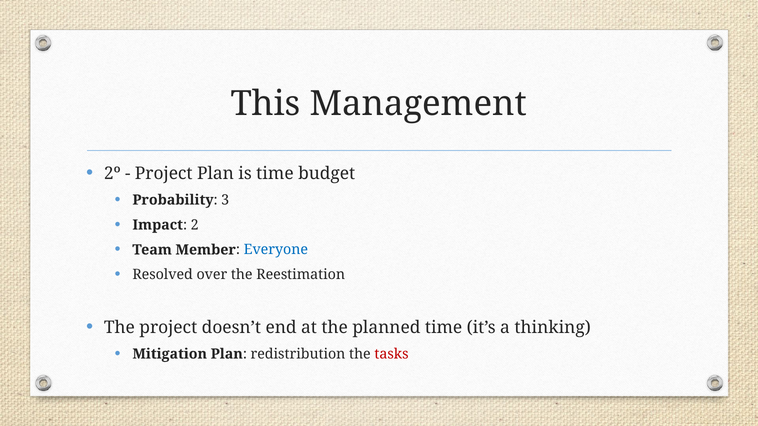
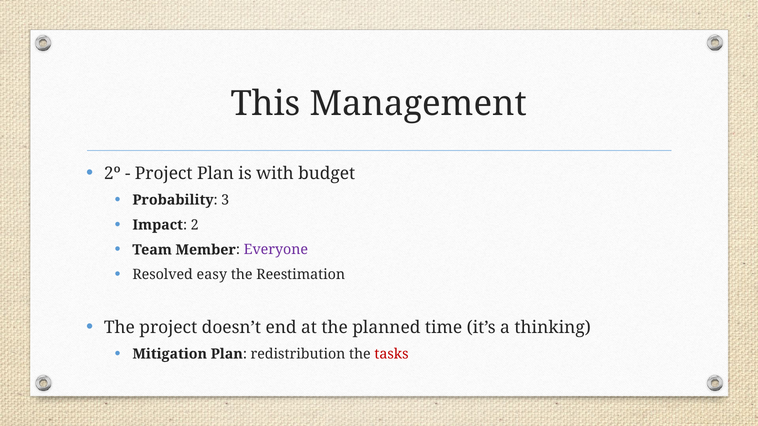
is time: time -> with (275, 173)
Everyone colour: blue -> purple (276, 250)
over: over -> easy (212, 275)
